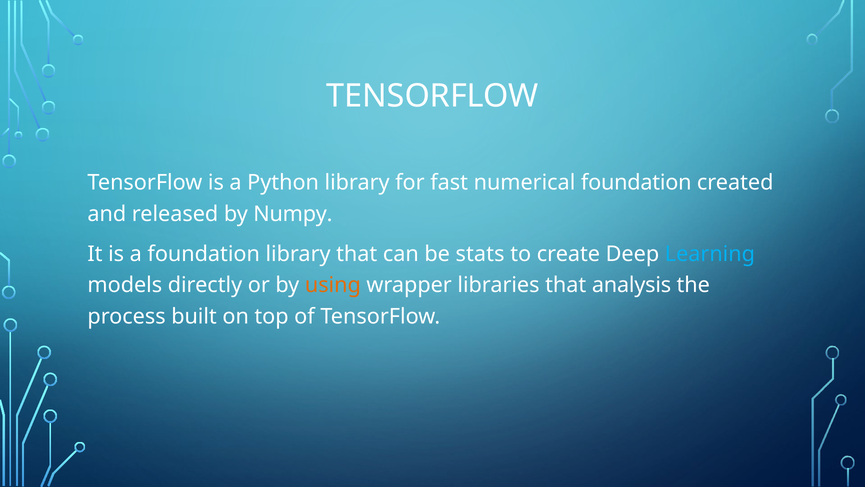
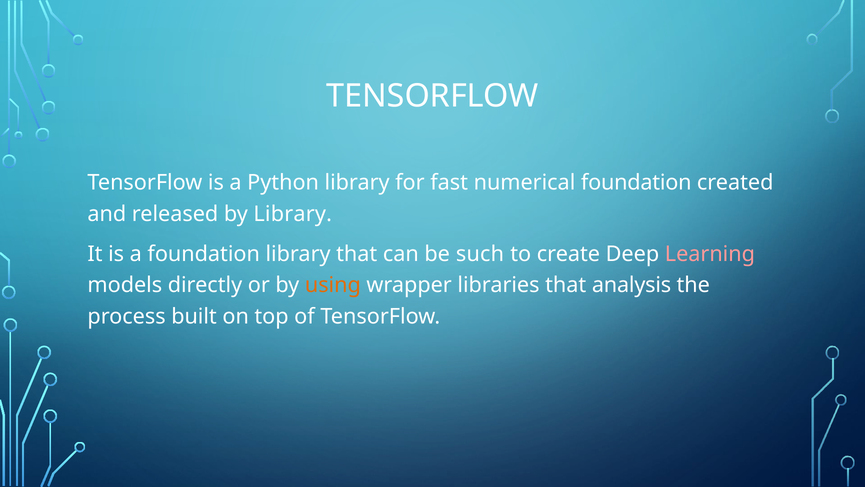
by Numpy: Numpy -> Library (293, 214)
stats: stats -> such (480, 254)
Learning colour: light blue -> pink (710, 254)
